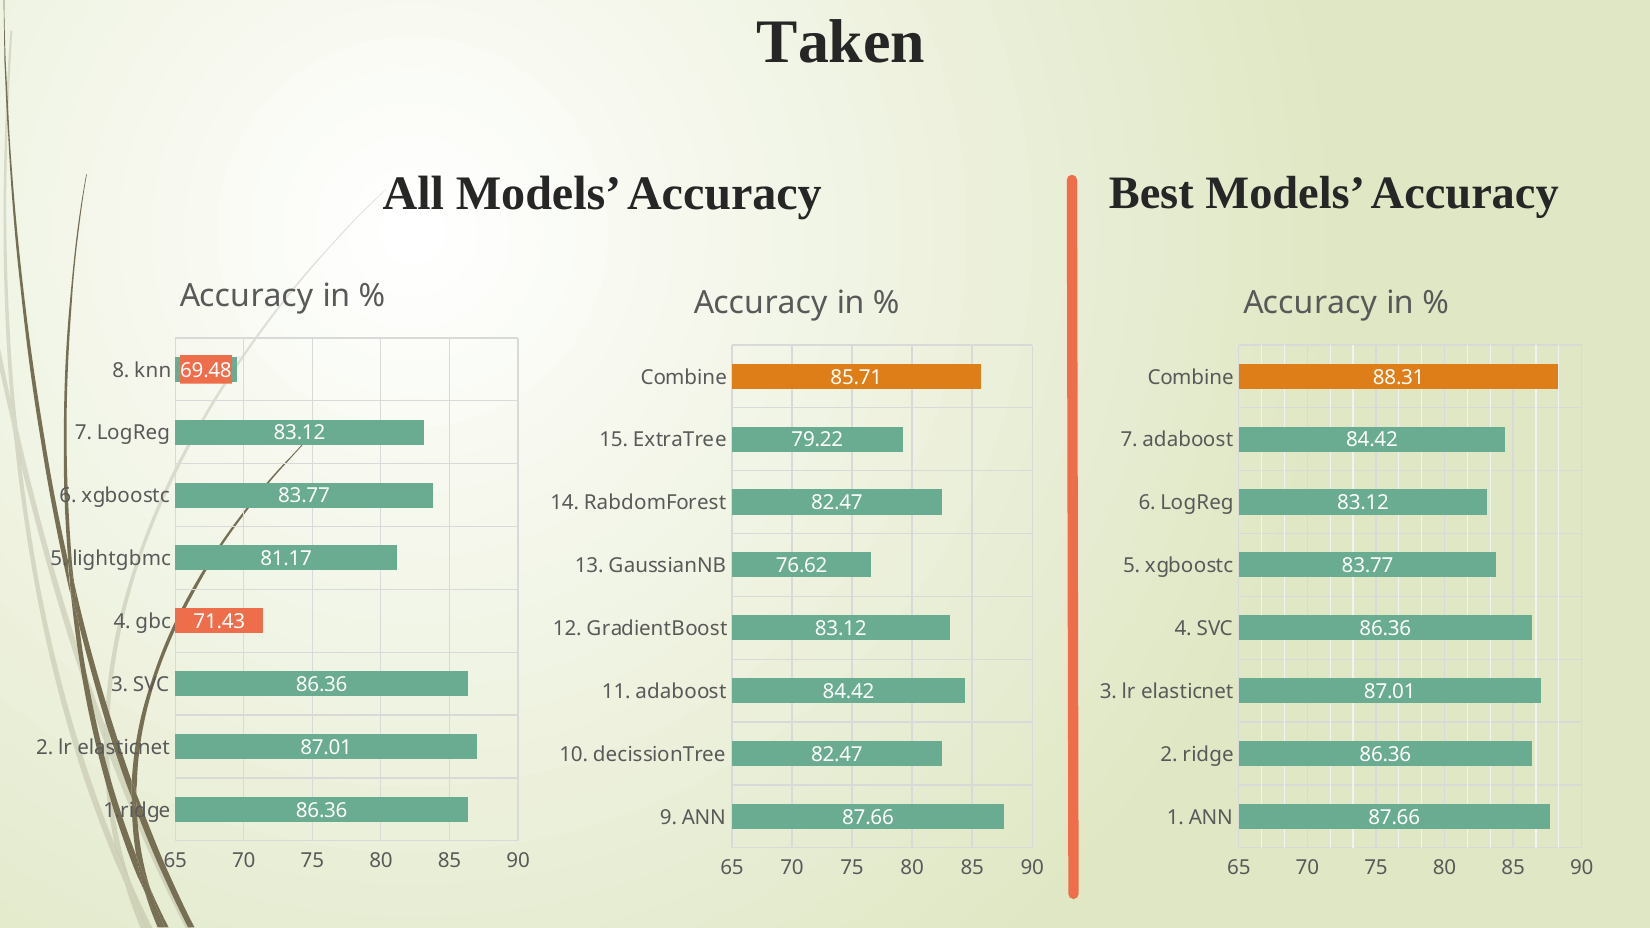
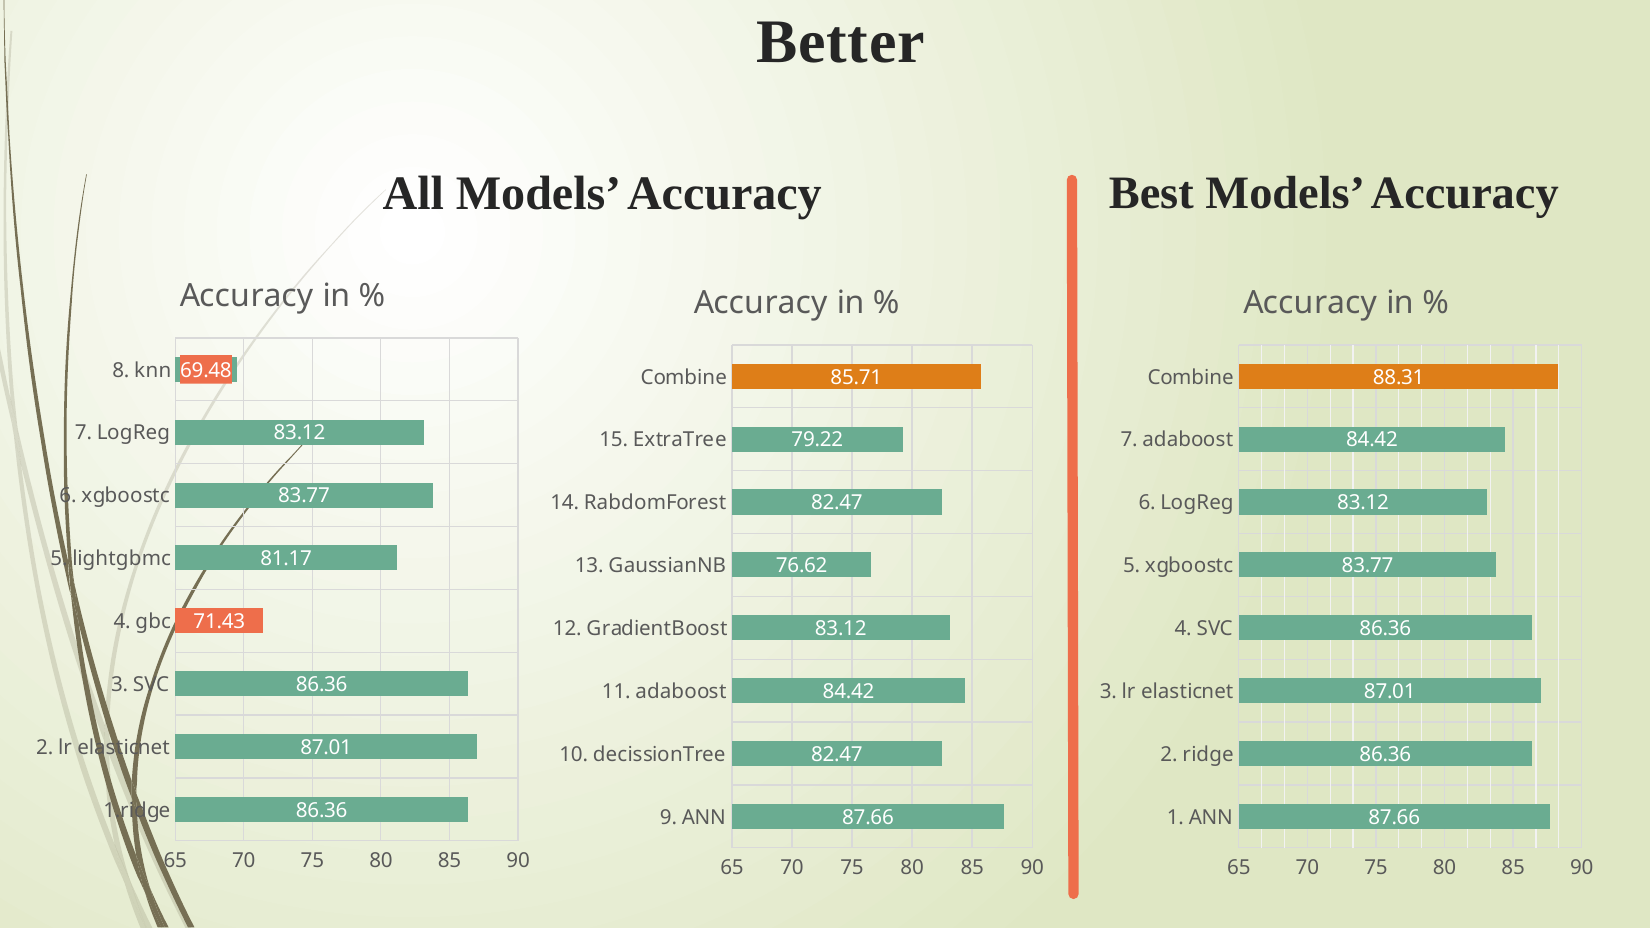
Taken: Taken -> Better (841, 42)
